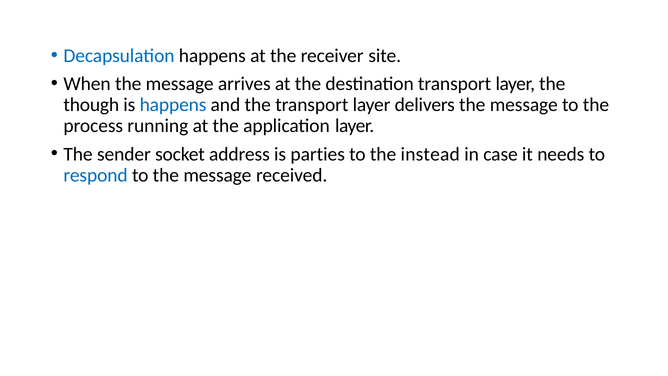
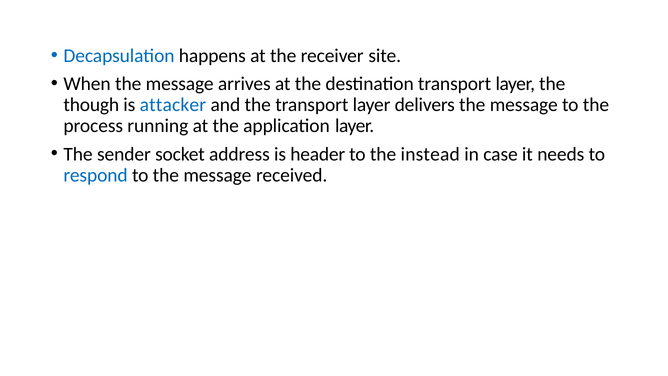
is happens: happens -> attacker (173, 105)
parties: parties -> header (318, 154)
